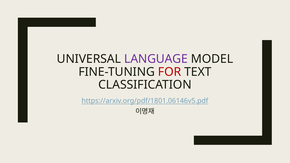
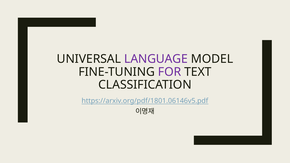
FOR colour: red -> purple (170, 72)
